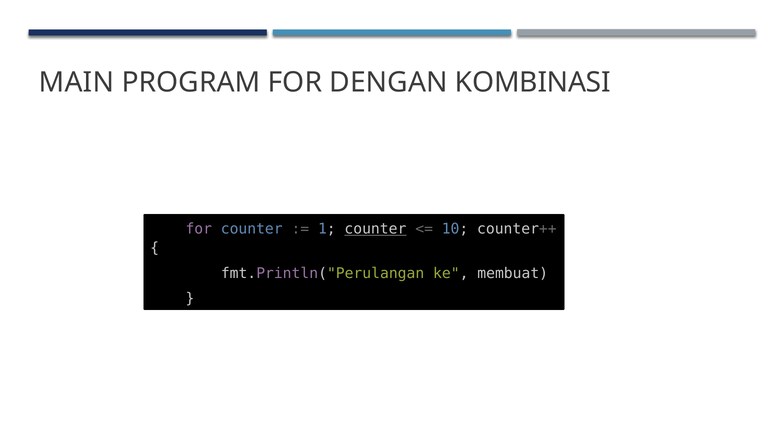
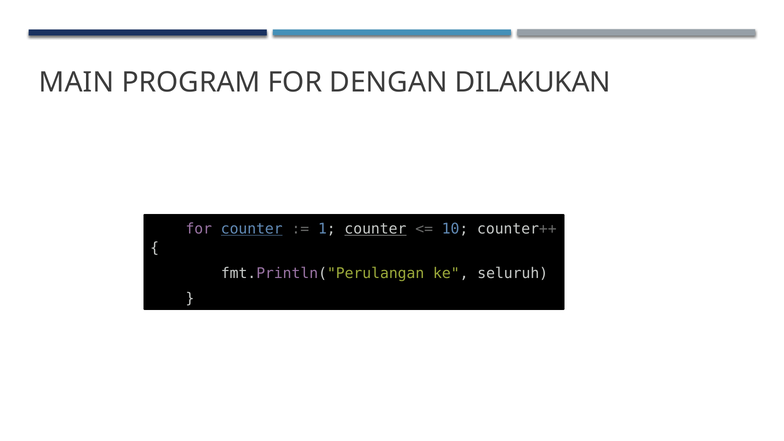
KOMBINASI: KOMBINASI -> DILAKUKAN (533, 82)
counter underline: none -> present (252, 229)
membuat: membuat -> seluruh (513, 273)
